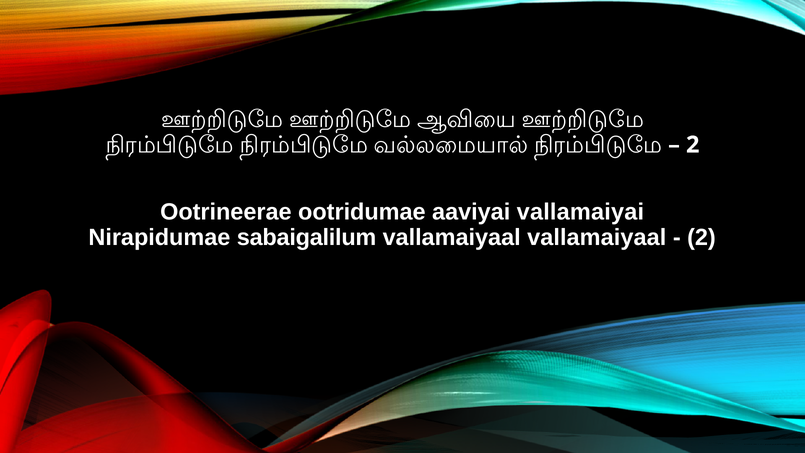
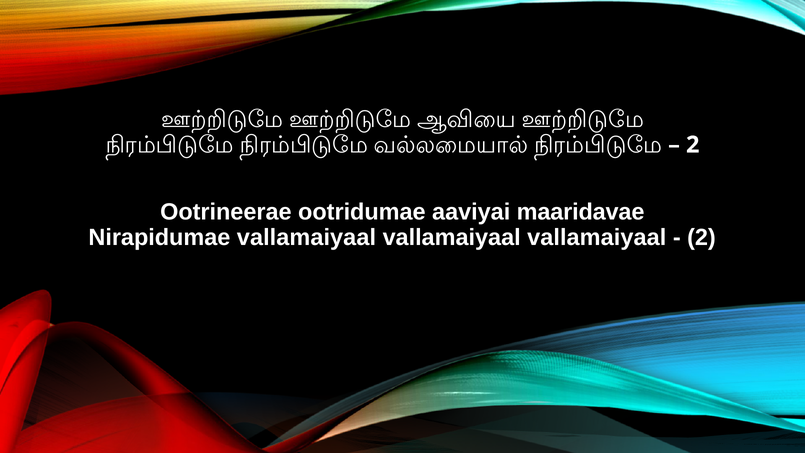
vallamaiyai: vallamaiyai -> maaridavae (581, 212)
Nirapidumae sabaigalilum: sabaigalilum -> vallamaiyaal (306, 237)
